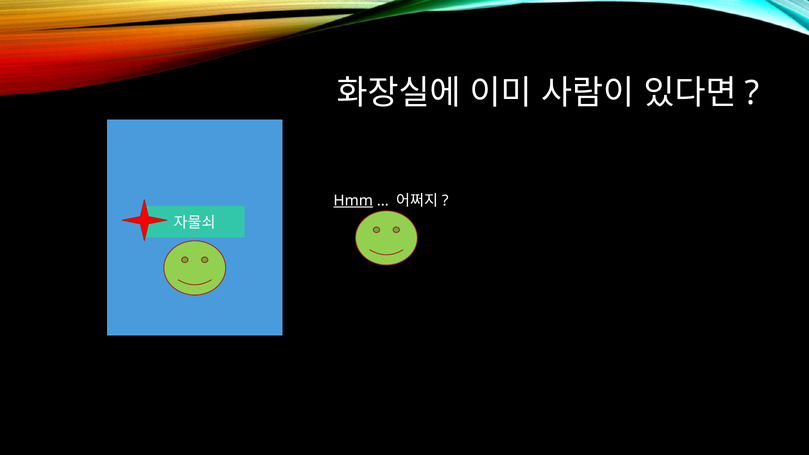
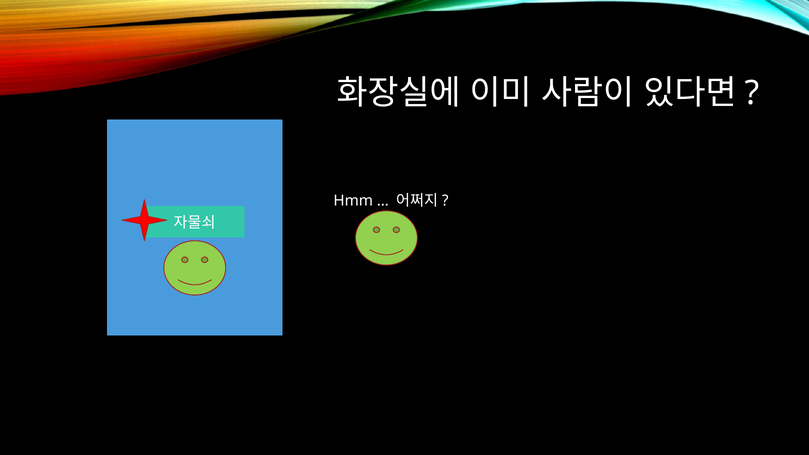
Hmm underline: present -> none (353, 201)
